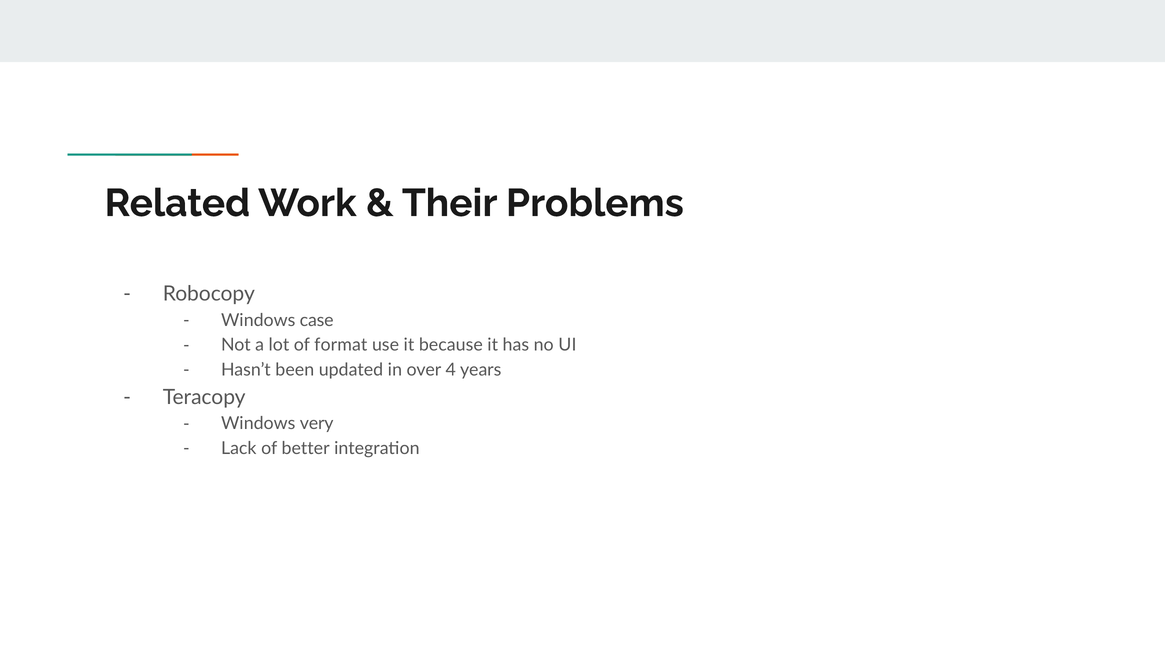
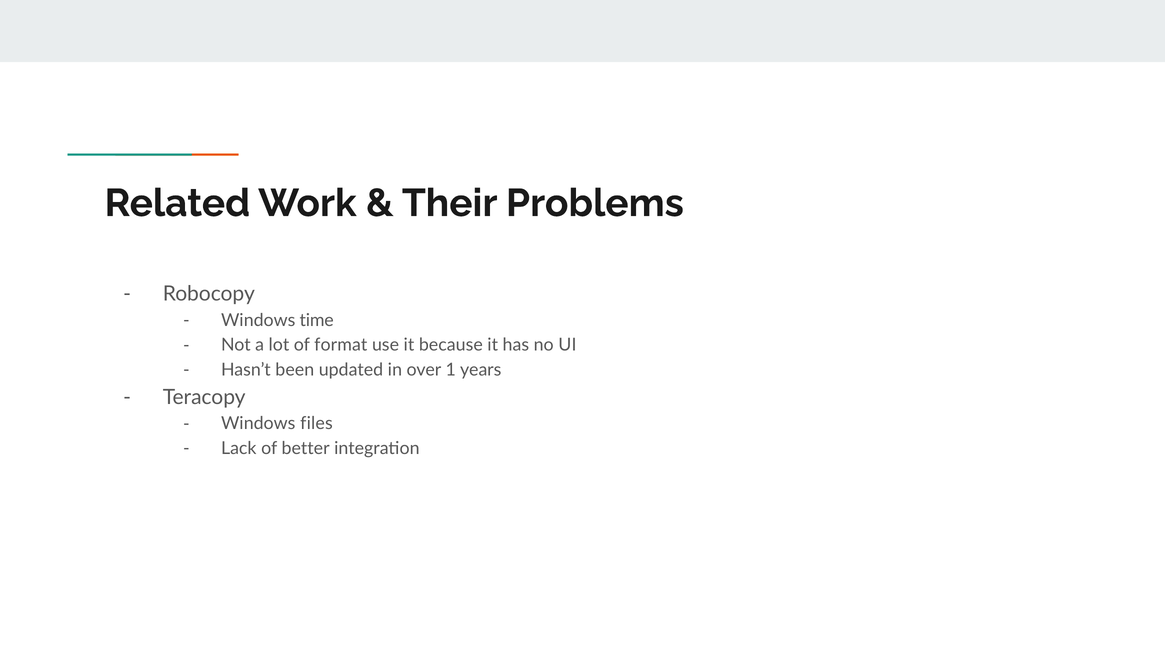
case: case -> time (317, 321)
4: 4 -> 1 (451, 370)
very: very -> files (317, 424)
